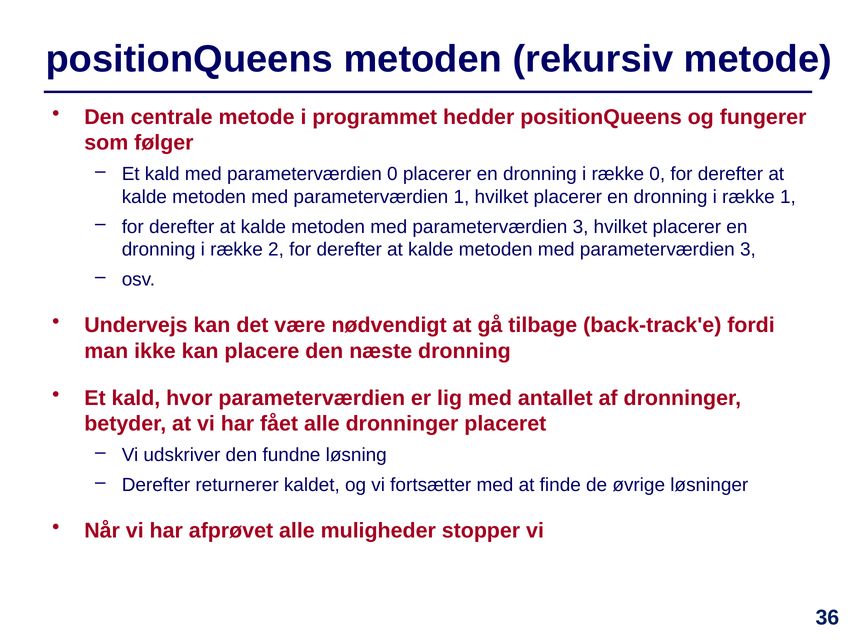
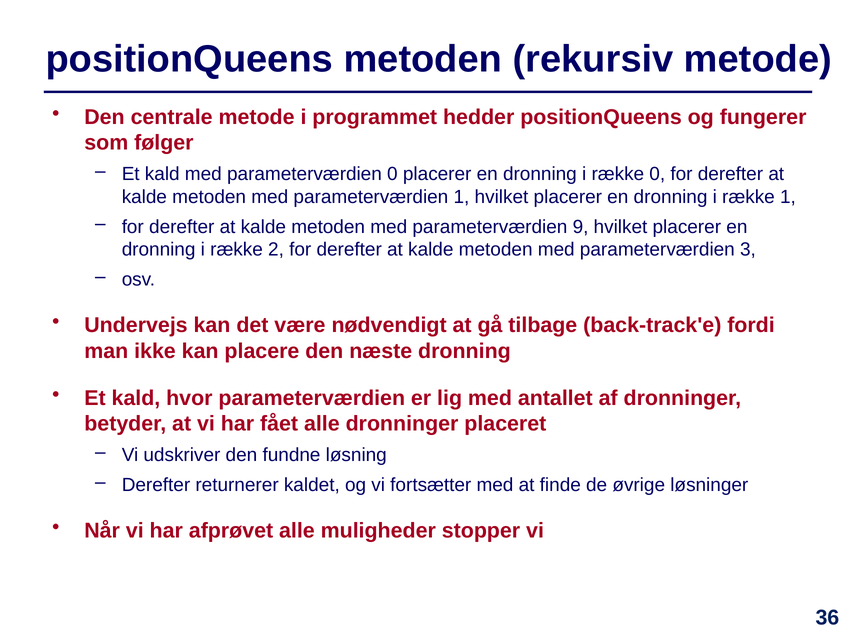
3: 3 -> 9 (581, 227)
